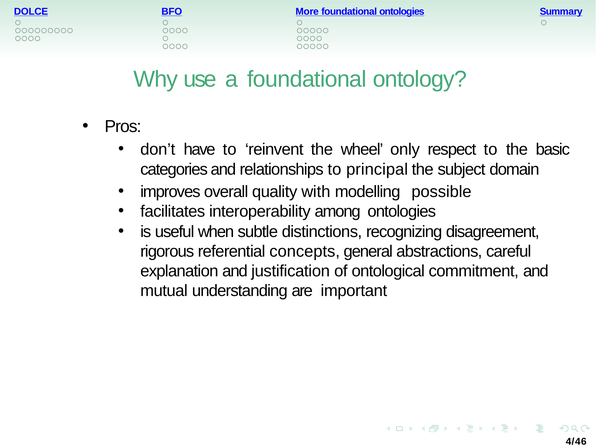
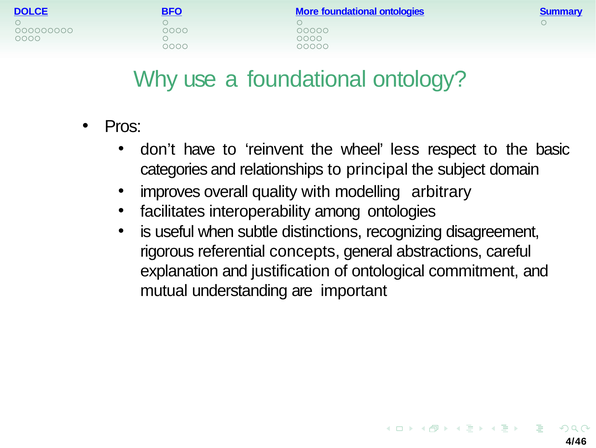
only: only -> less (405, 149)
possible: possible -> arbitrary (441, 192)
